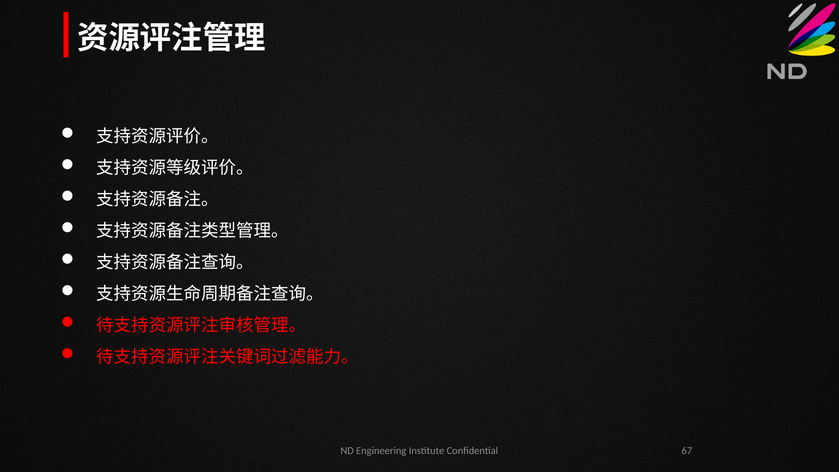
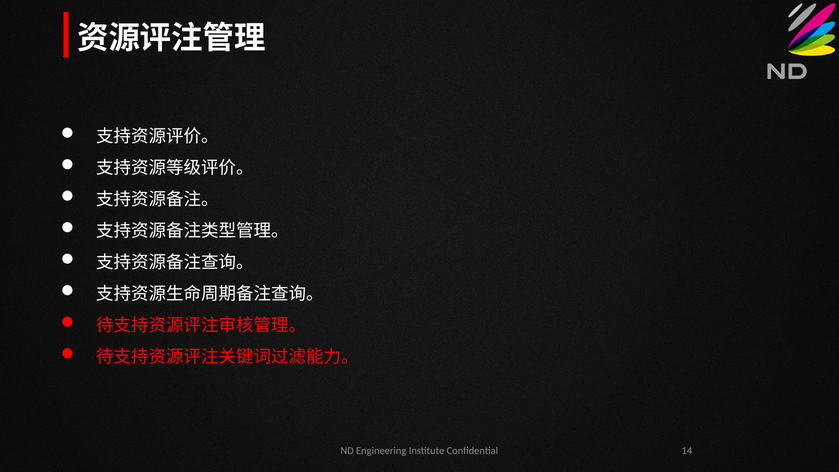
67: 67 -> 14 (687, 451)
